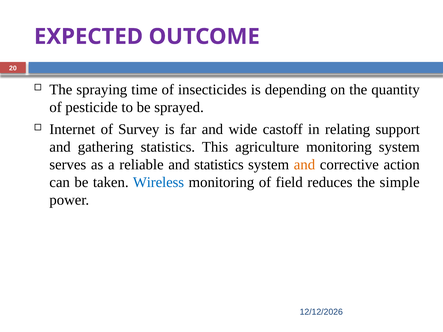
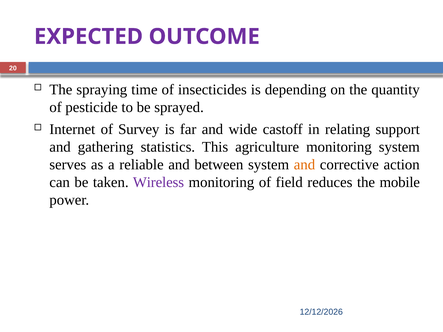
and statistics: statistics -> between (219, 165)
Wireless colour: blue -> purple (159, 183)
simple: simple -> mobile (400, 183)
